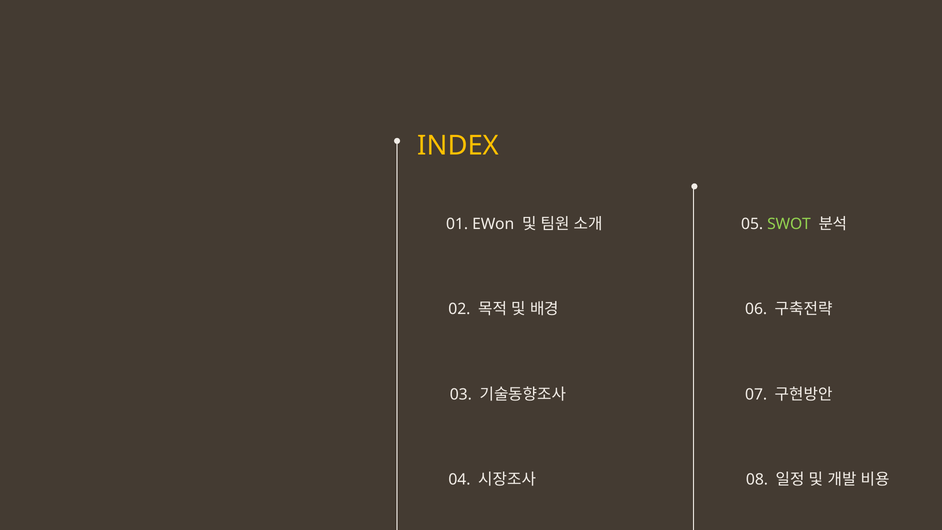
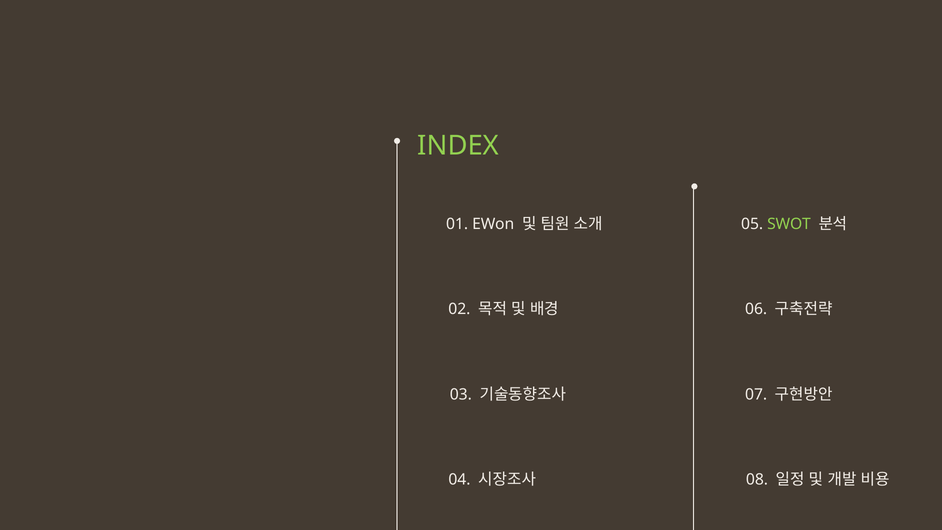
INDEX colour: yellow -> light green (458, 145)
